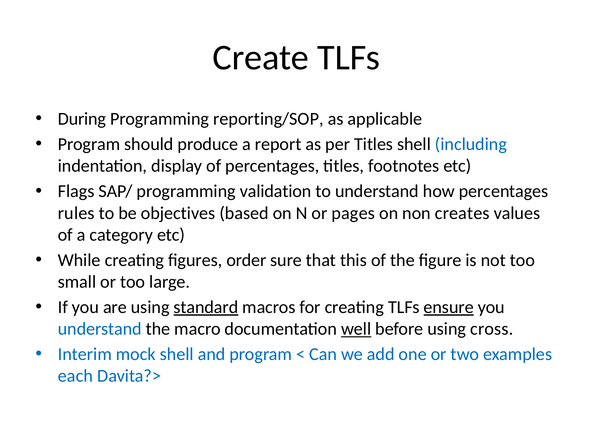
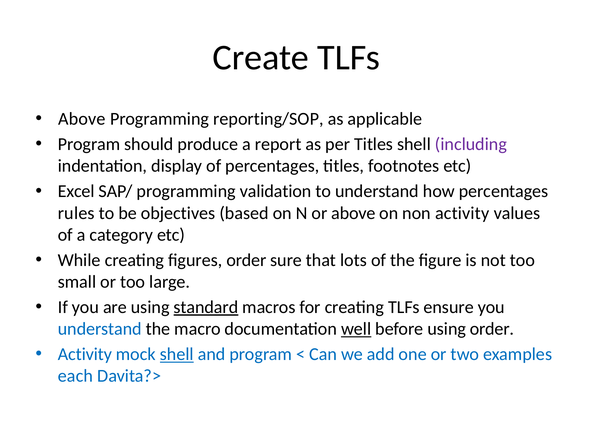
During: During -> Above (82, 119)
including colour: blue -> purple (471, 144)
Flags: Flags -> Excel (76, 191)
or pages: pages -> above (353, 213)
non creates: creates -> activity (462, 213)
this: this -> lots (353, 260)
ensure underline: present -> none (449, 307)
using cross: cross -> order (492, 329)
Interim: Interim -> Activity (85, 354)
shell underline: none -> present (177, 354)
